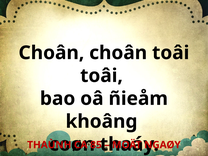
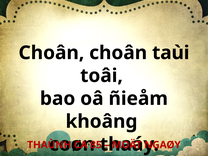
choân toâi: toâi -> taùi (171, 53)
